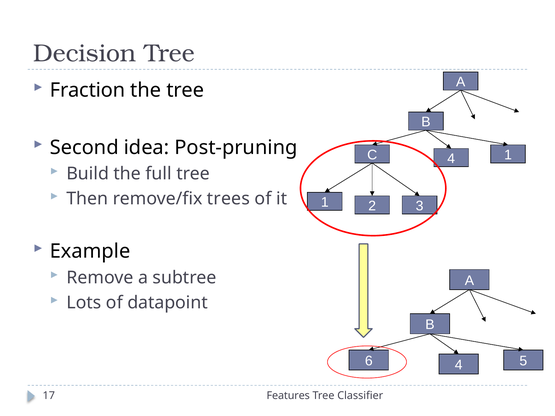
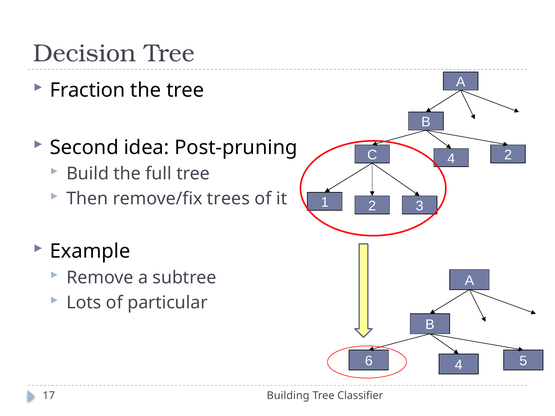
4 1: 1 -> 2 (508, 155)
datapoint: datapoint -> particular (168, 303)
Features: Features -> Building (288, 396)
